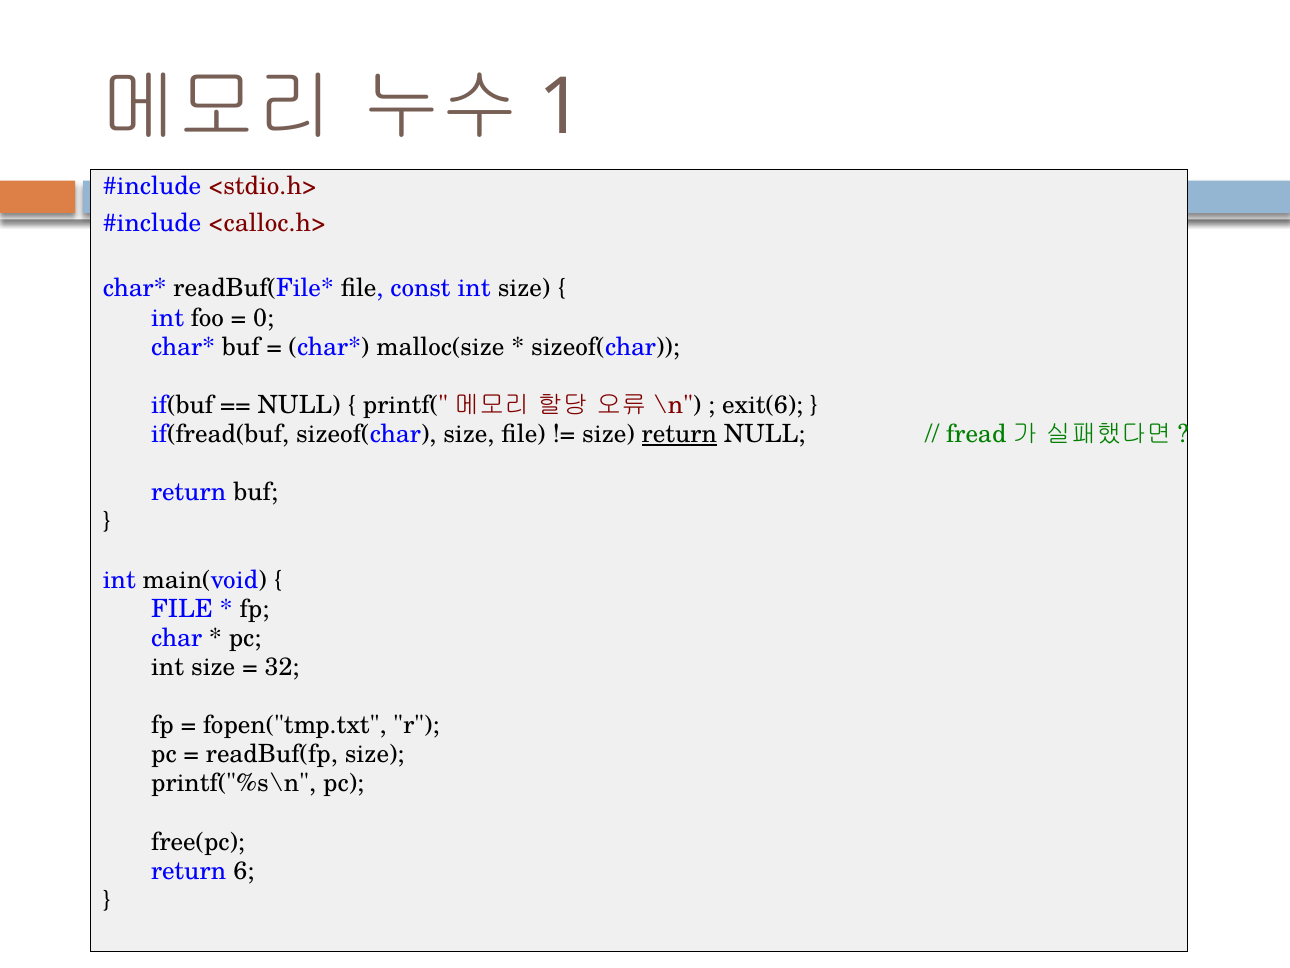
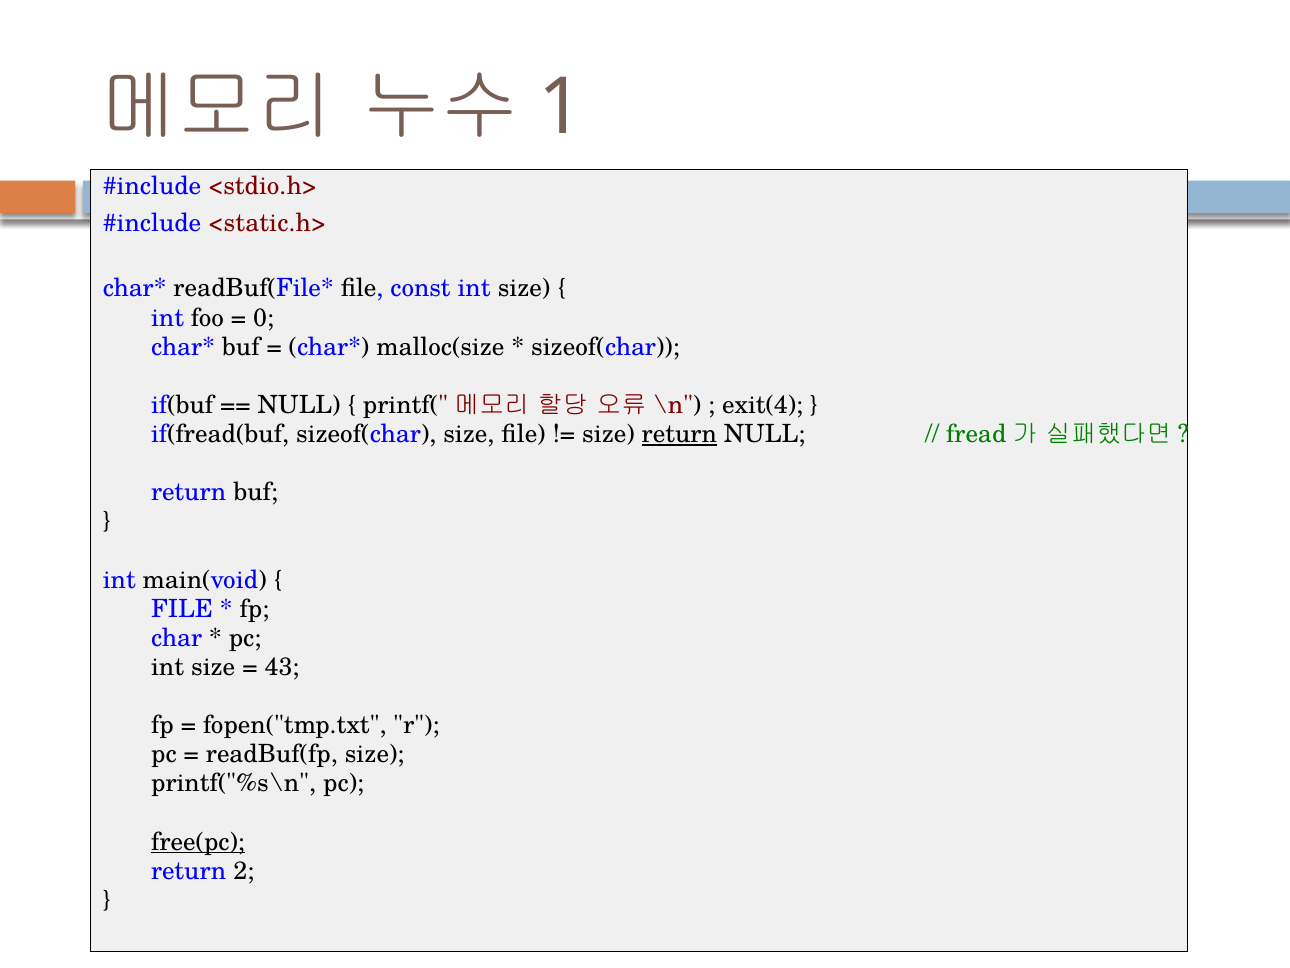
<calloc.h>: <calloc.h> -> <static.h> (267, 223)
exit(6: exit(6 -> exit(4 (763, 405)
32: 32 -> 43 (282, 667)
free(pc underline: none -> present (198, 841)
6: 6 -> 2 (244, 870)
